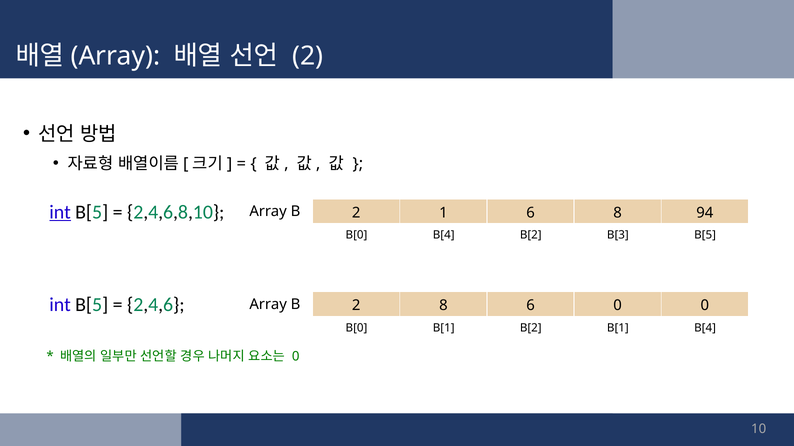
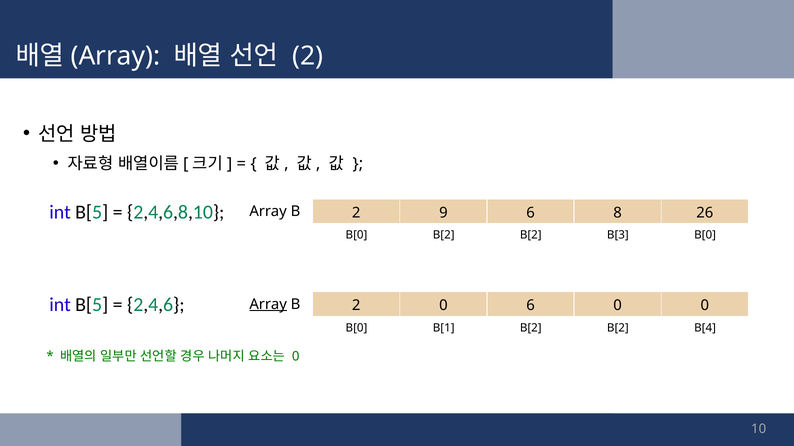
int underline: present -> none (60, 212)
1: 1 -> 9 (443, 213)
94: 94 -> 26 (705, 213)
B[0 B[4: B[4 -> B[2 (444, 235)
B[3 B[5: B[5 -> B[0 (705, 235)
2 8: 8 -> 0 (443, 306)
Array underline: none -> present (268, 305)
B[1 B[2 B[1: B[1 -> B[2 (618, 328)
